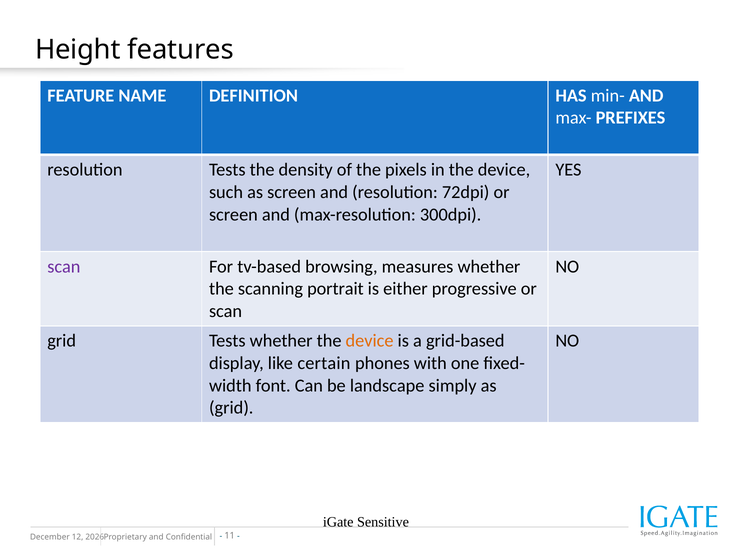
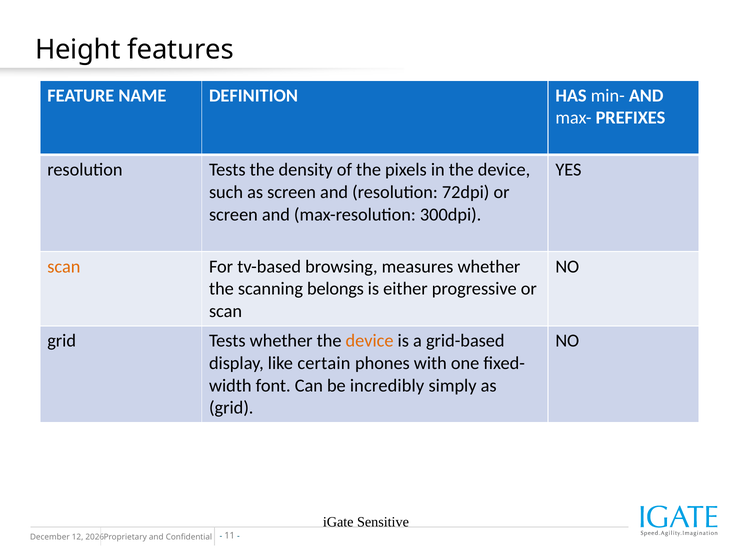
scan colour: purple -> orange (64, 267)
portrait: portrait -> belongs (335, 289)
landscape: landscape -> incredibly (387, 386)
